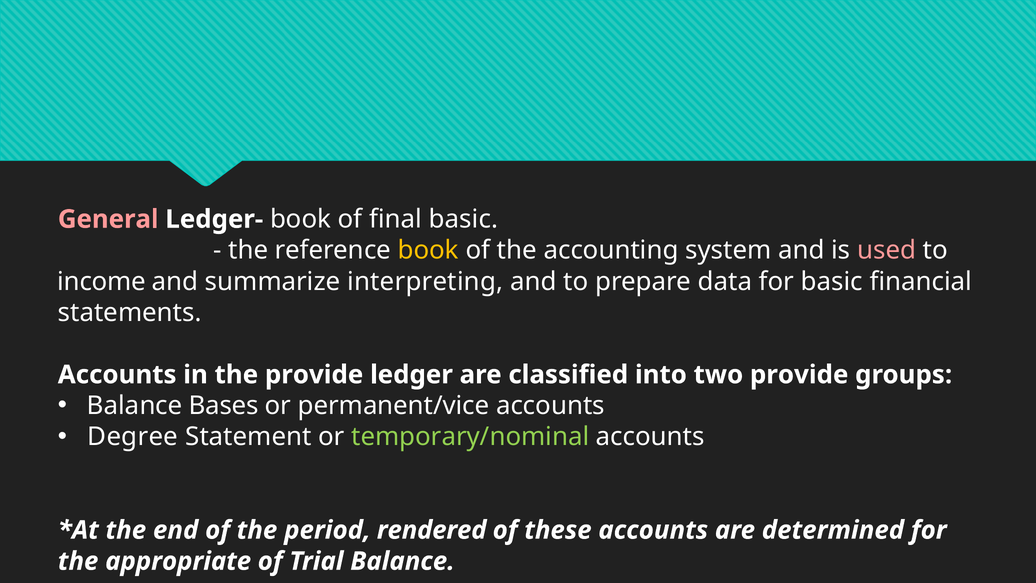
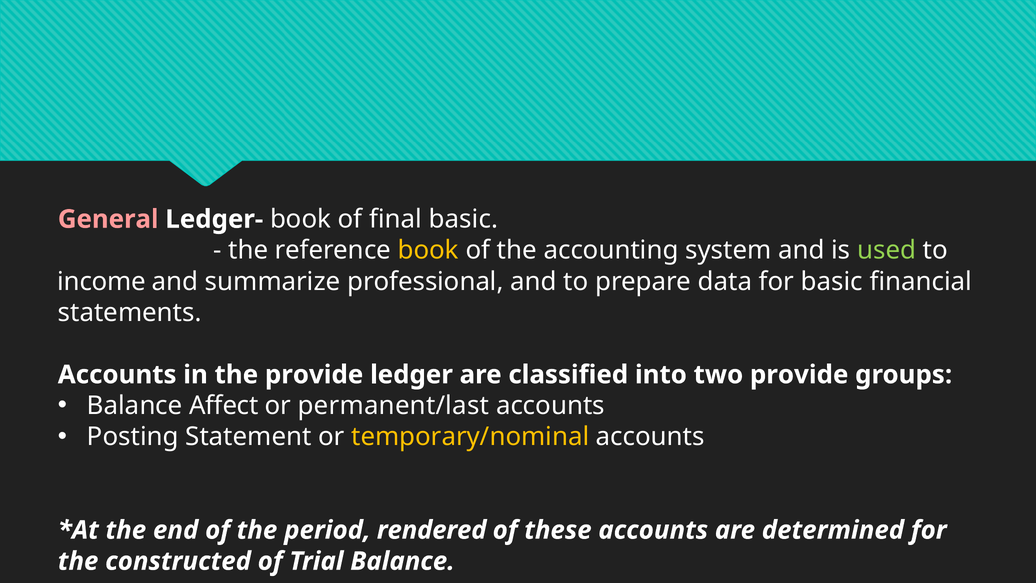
used colour: pink -> light green (887, 250)
interpreting: interpreting -> professional (425, 281)
Bases: Bases -> Affect (224, 406)
permanent/vice: permanent/vice -> permanent/last (393, 406)
Degree: Degree -> Posting (133, 437)
temporary/nominal colour: light green -> yellow (470, 437)
appropriate: appropriate -> constructed (178, 561)
